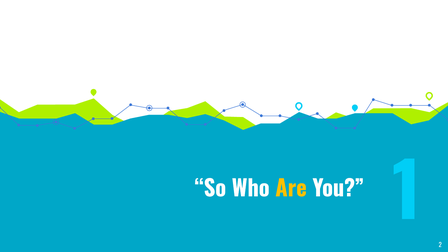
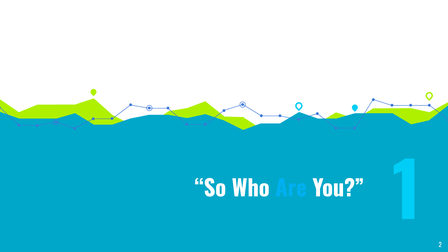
Are colour: yellow -> light blue (291, 189)
